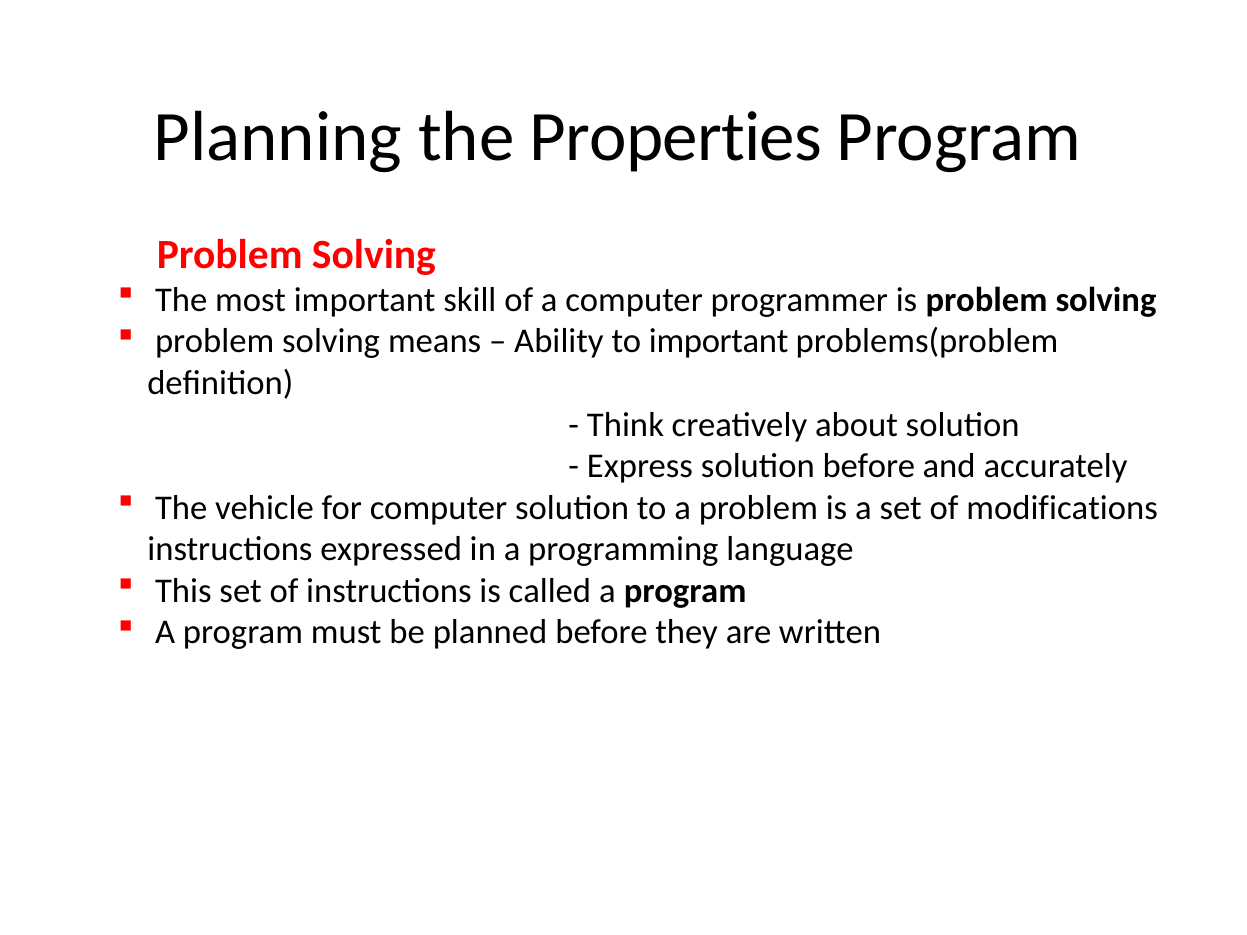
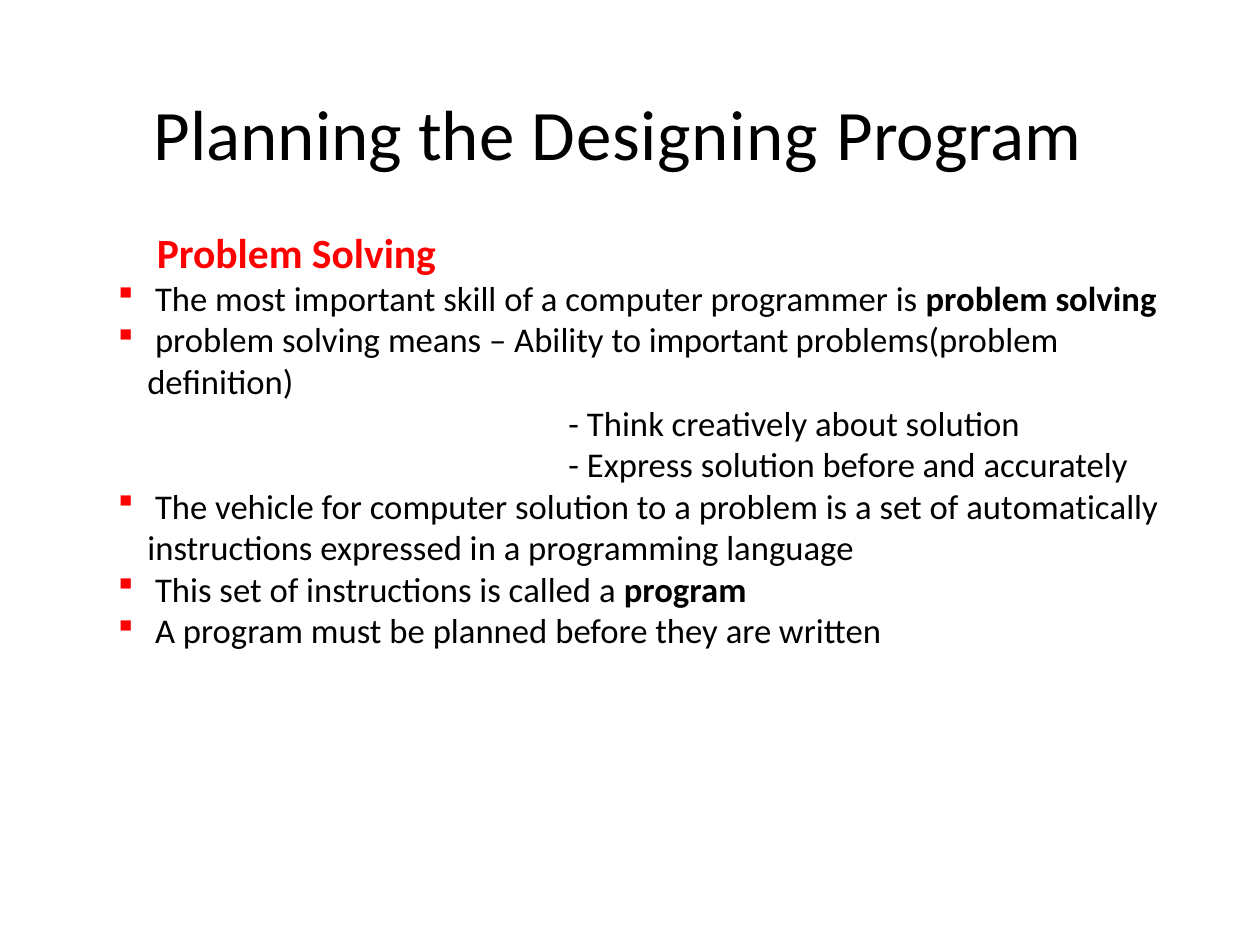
Properties: Properties -> Designing (675, 137)
modifications: modifications -> automatically (1062, 508)
